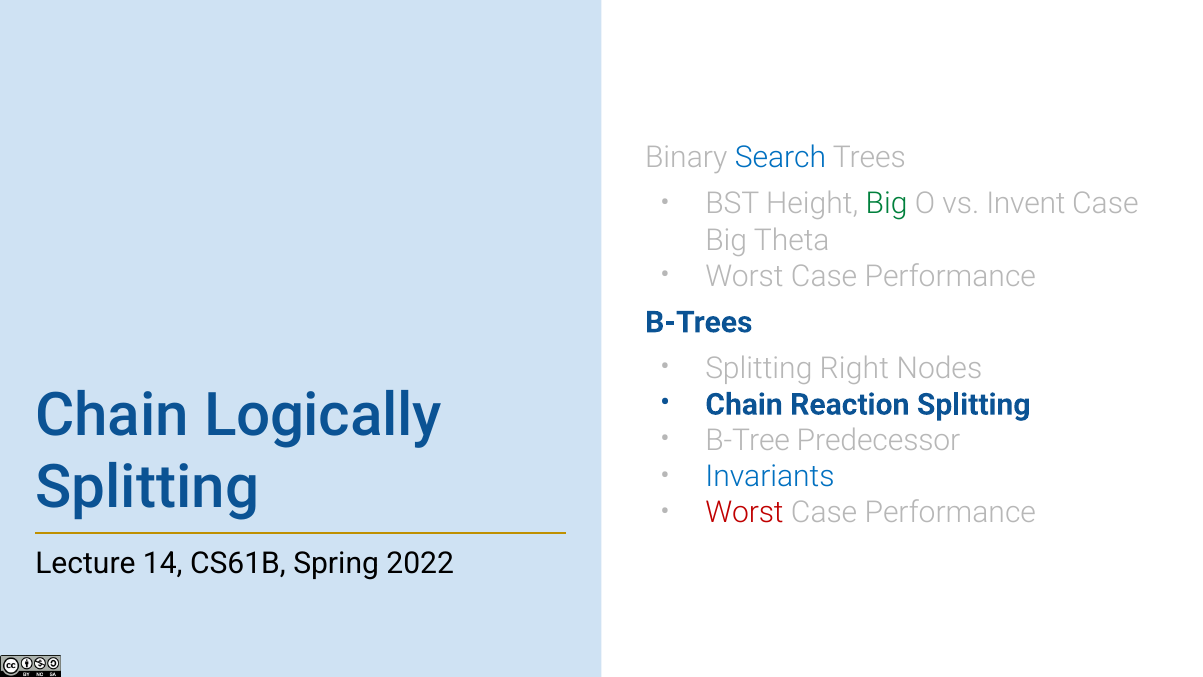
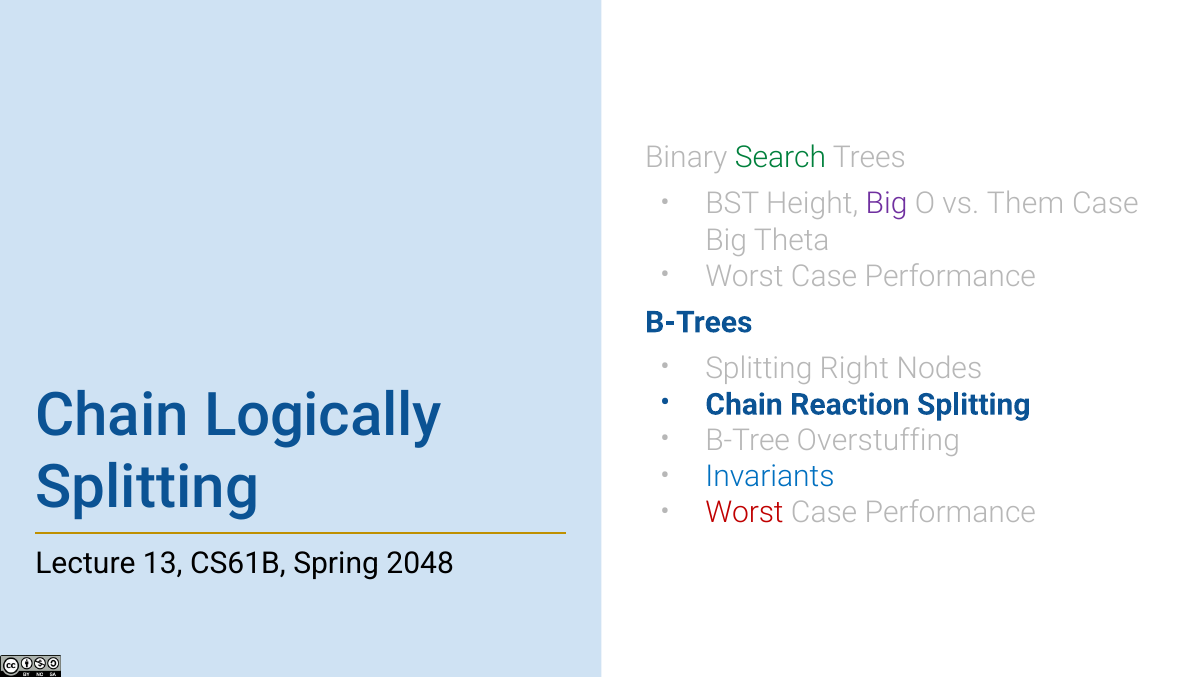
Search colour: blue -> green (781, 158)
Big colour: green -> purple (887, 204)
Invent: Invent -> Them (1026, 204)
Predecessor: Predecessor -> Overstuffing (878, 441)
14: 14 -> 13 (163, 563)
2022: 2022 -> 2048 (420, 563)
